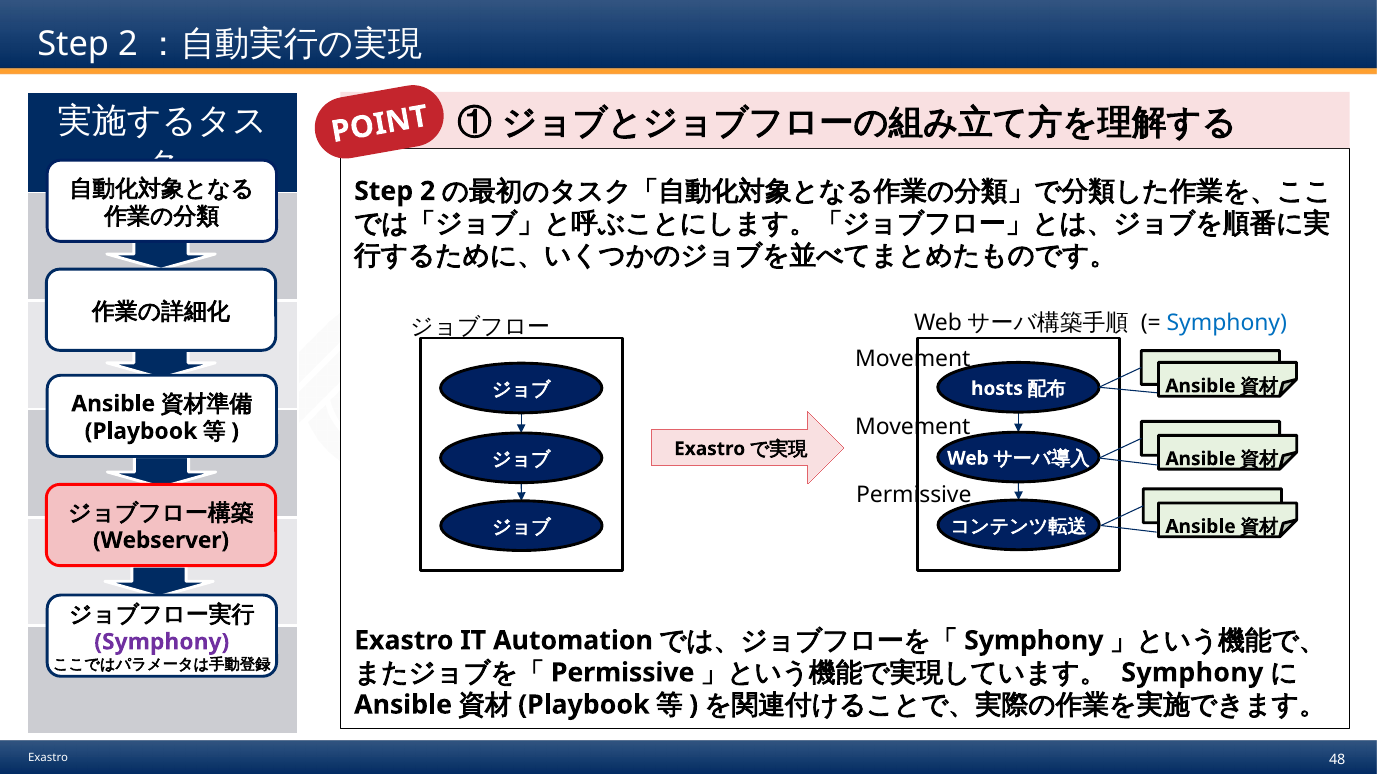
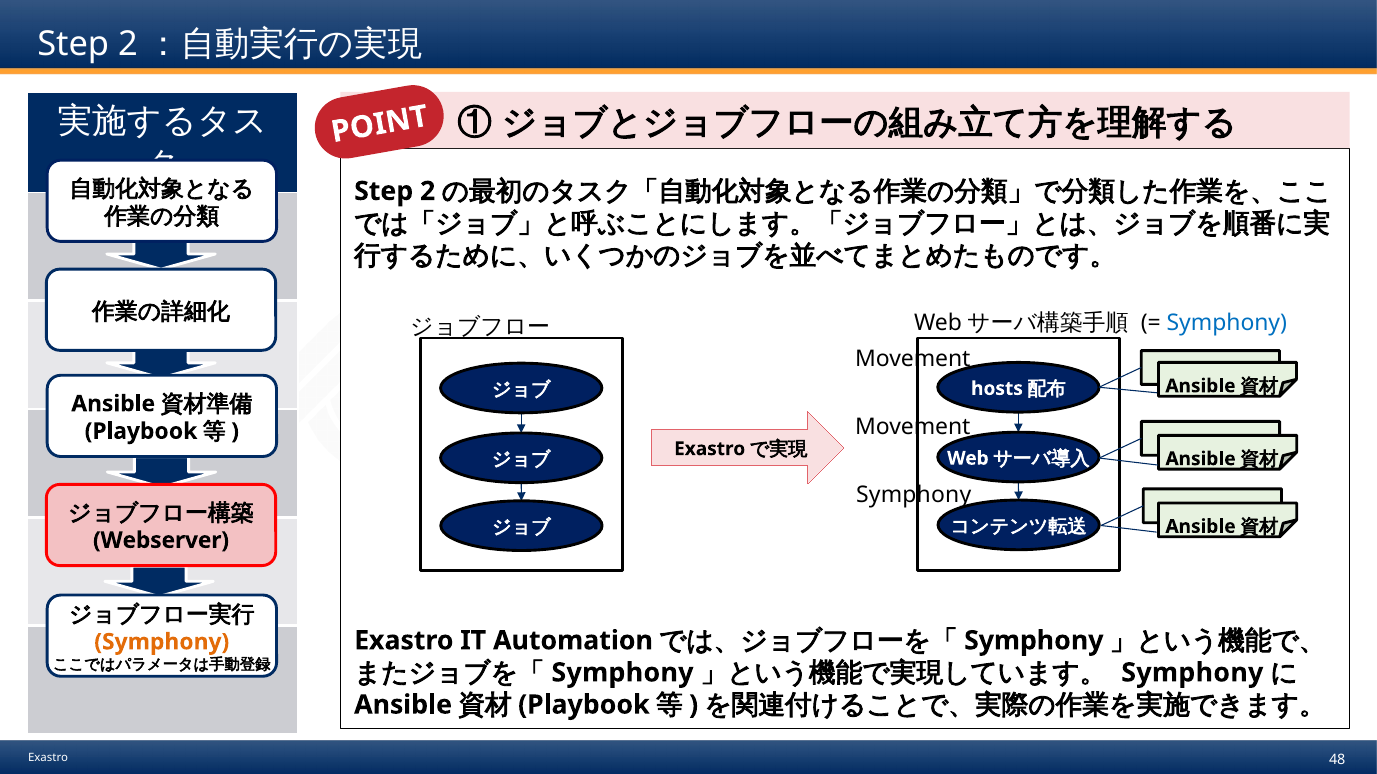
Permissive: Permissive -> Symphony (914, 495)
Symphony colour: purple -> orange (162, 642)
Permissive: Permissive -> Symphony (622, 673)
